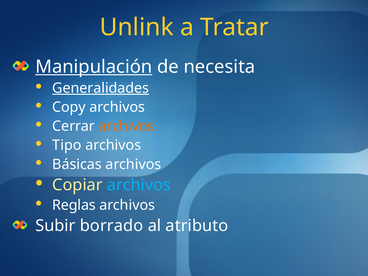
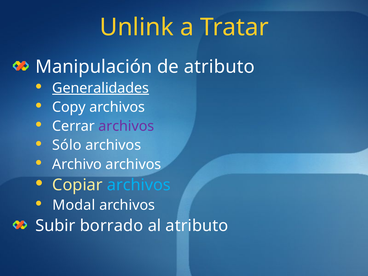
Manipulación underline: present -> none (94, 67)
de necesita: necesita -> atributo (219, 67)
archivos colour: orange -> purple (126, 126)
Tipo: Tipo -> Sólo (67, 145)
Básicas: Básicas -> Archivo (77, 164)
Reglas: Reglas -> Modal (74, 205)
